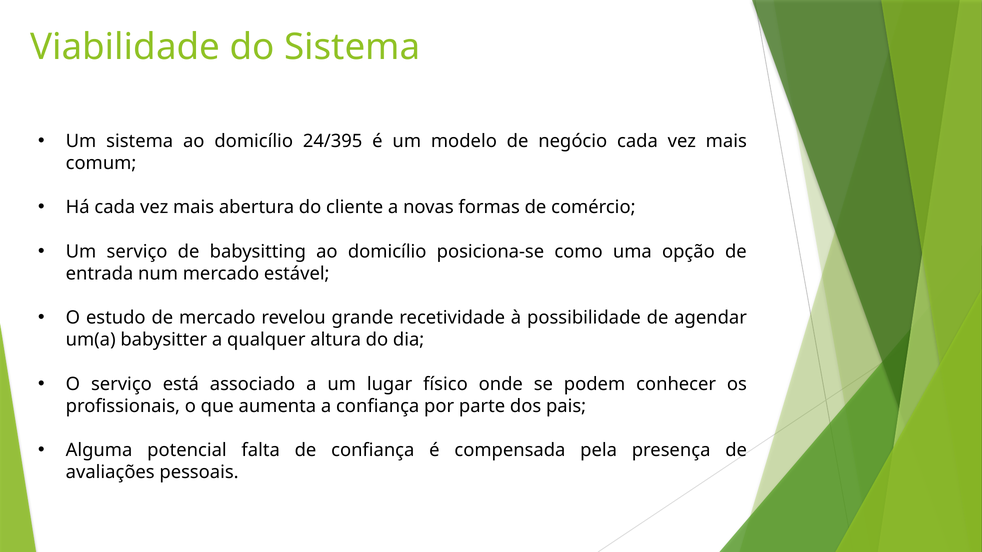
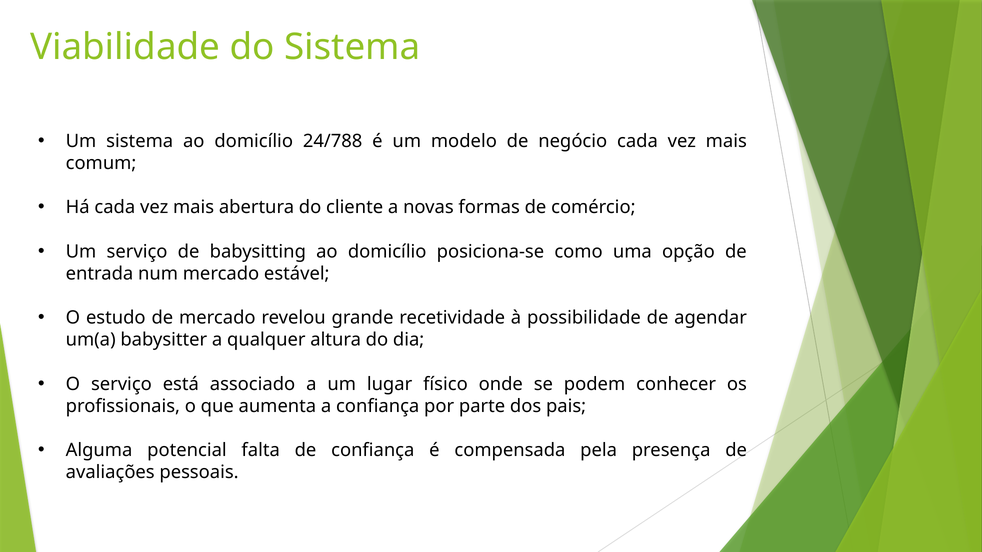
24/395: 24/395 -> 24/788 (333, 141)
